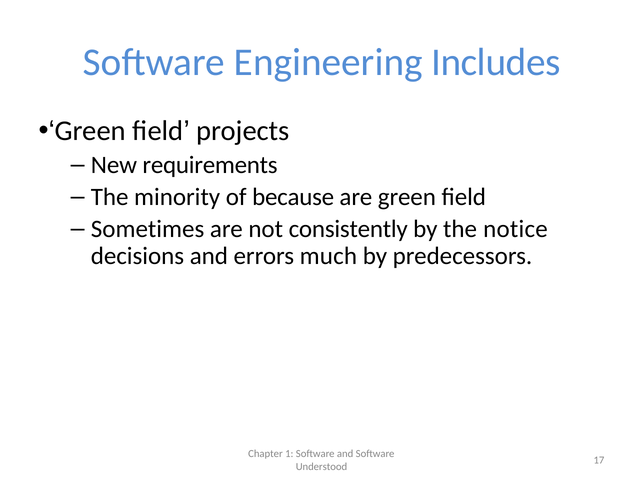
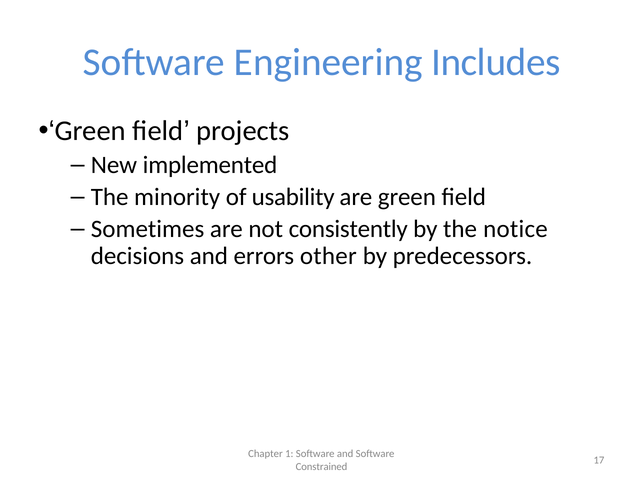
requirements: requirements -> implemented (210, 165)
because: because -> usability (293, 197)
much: much -> other (328, 256)
Understood: Understood -> Constrained (321, 467)
